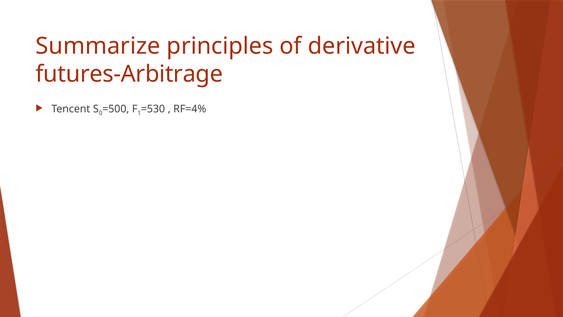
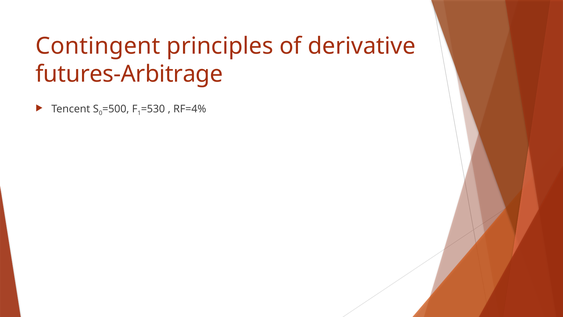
Summarize: Summarize -> Contingent (98, 46)
